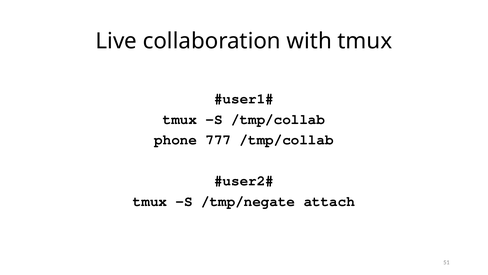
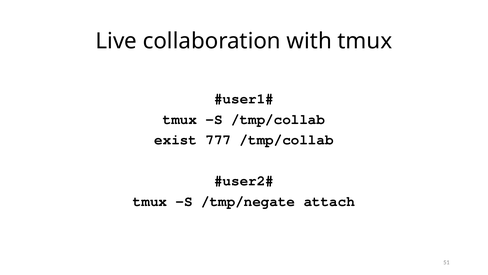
phone: phone -> exist (176, 140)
